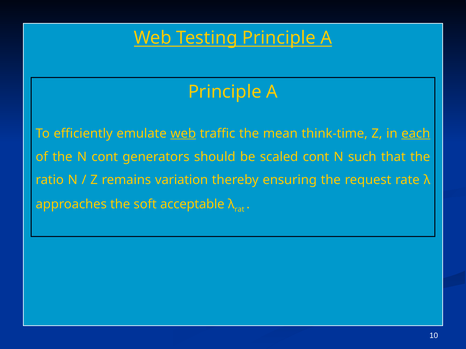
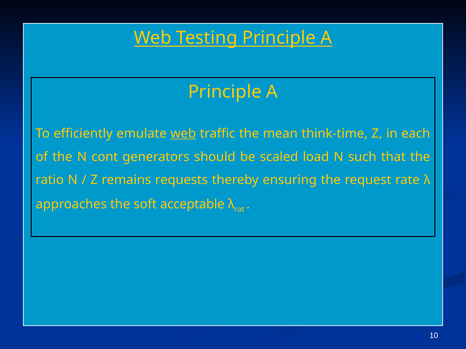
each underline: present -> none (416, 134)
scaled cont: cont -> load (316, 157)
variation: variation -> requests (181, 180)
